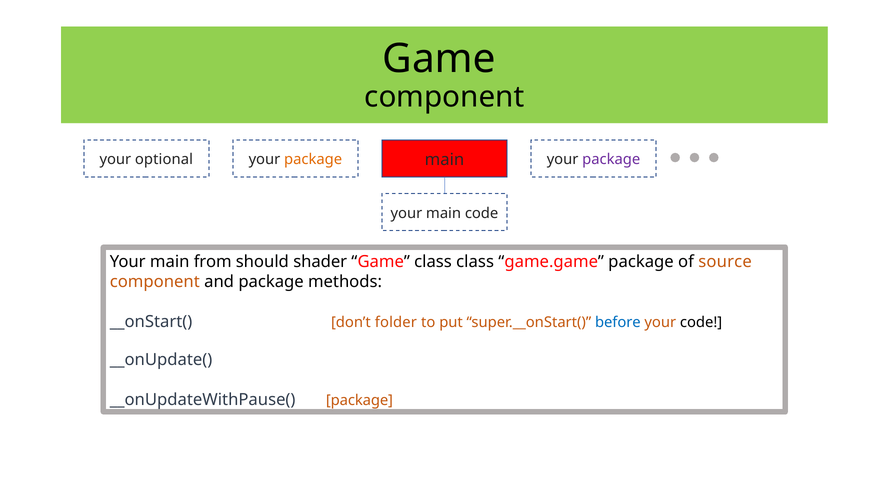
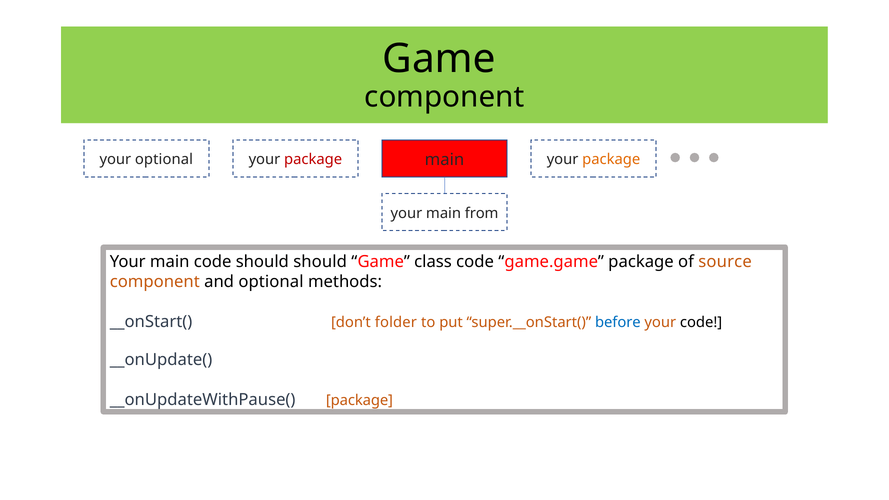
package colour: orange -> red (313, 160)
package colour: purple -> orange (611, 160)
main code: code -> from (482, 213)
main from: from -> code (213, 262)
should shader: shader -> should (320, 262)
class class: class -> code (475, 262)
and package: package -> optional (271, 282)
